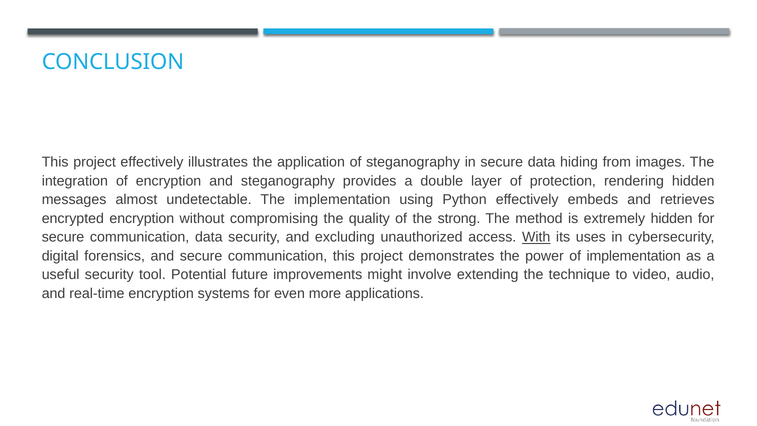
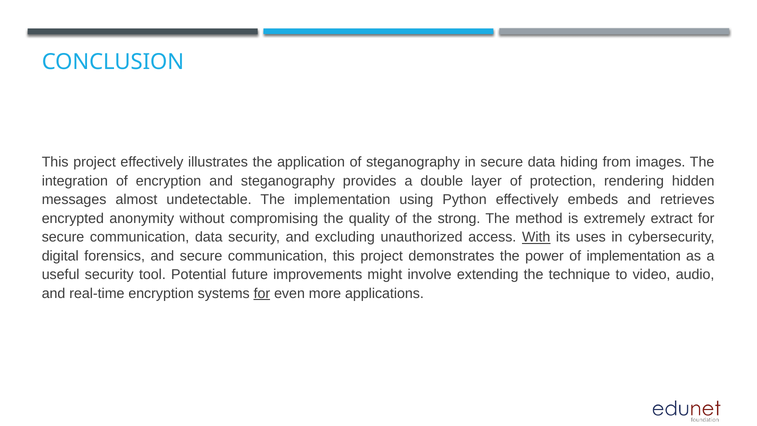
encrypted encryption: encryption -> anonymity (142, 218)
extremely hidden: hidden -> extract (672, 218)
for underline: none -> present (262, 293)
